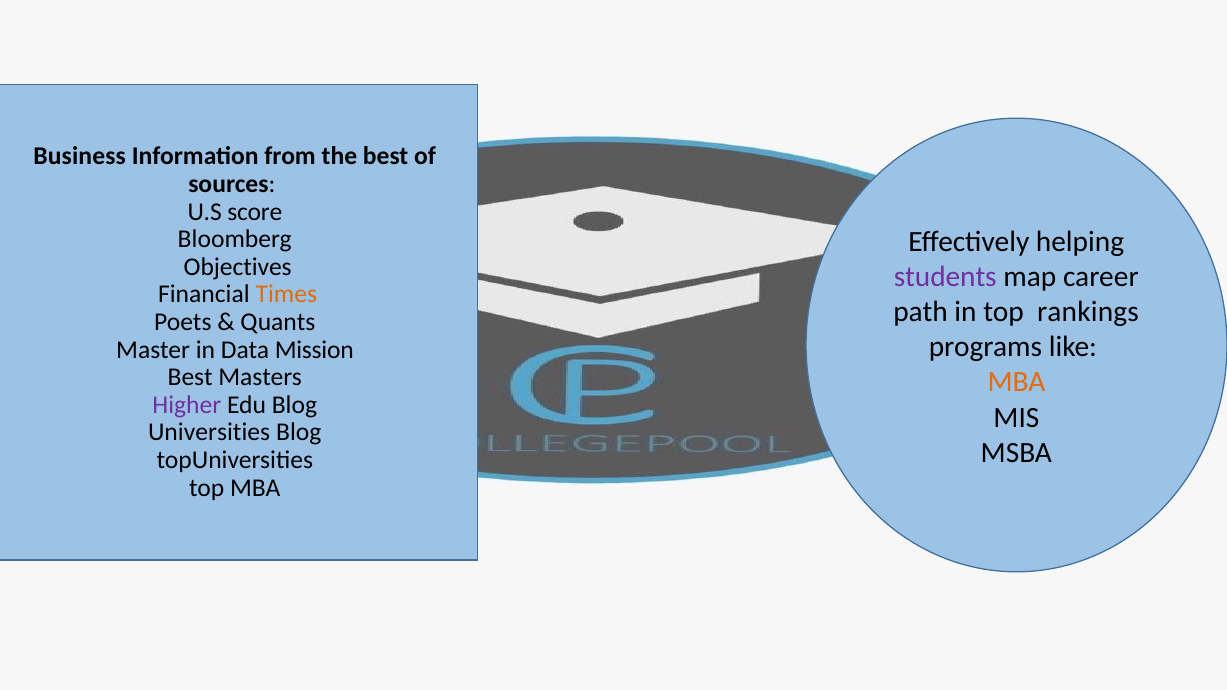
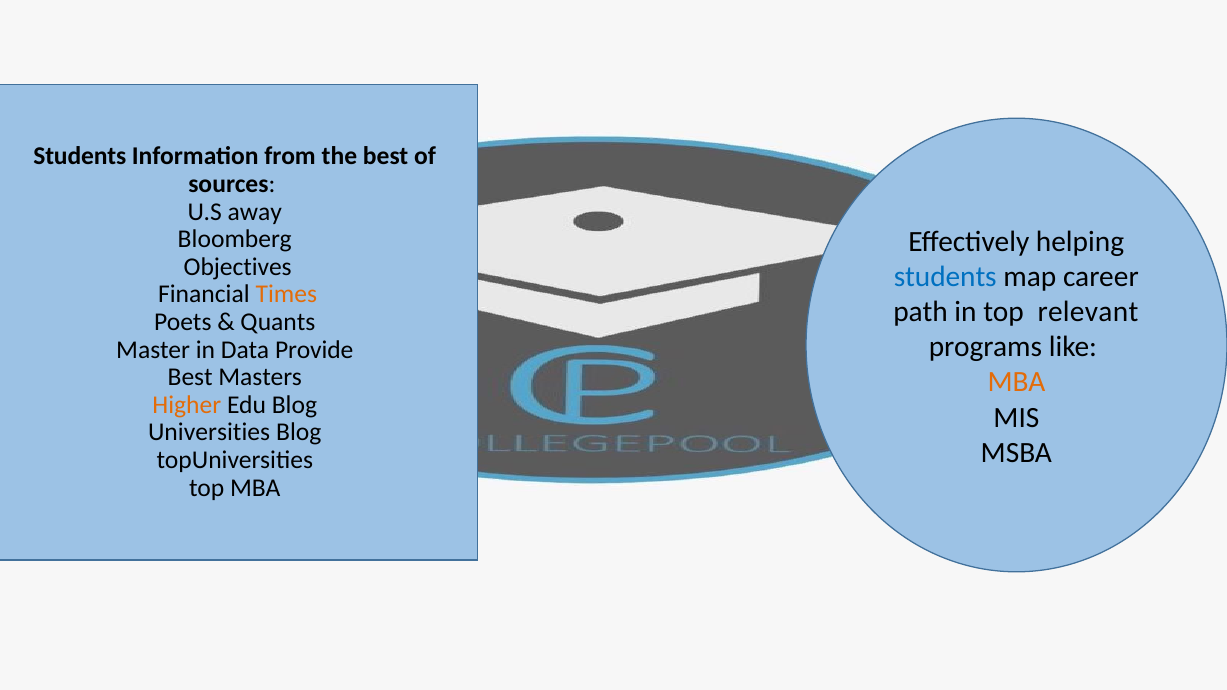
Business: Business -> Students (80, 156)
score: score -> away (255, 212)
students colour: purple -> blue (945, 277)
rankings: rankings -> relevant (1088, 312)
Mission: Mission -> Provide (314, 350)
Higher colour: purple -> orange (187, 405)
